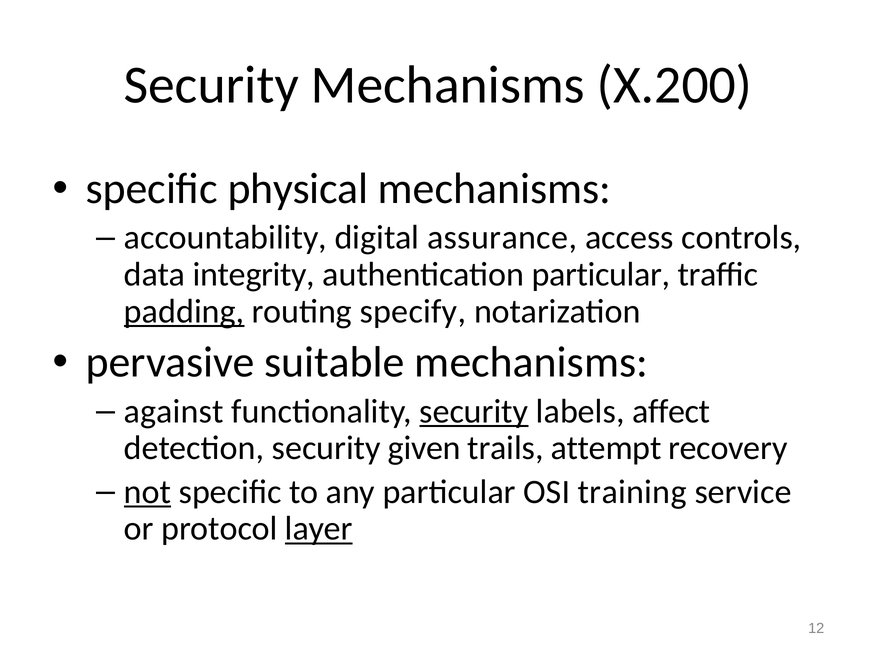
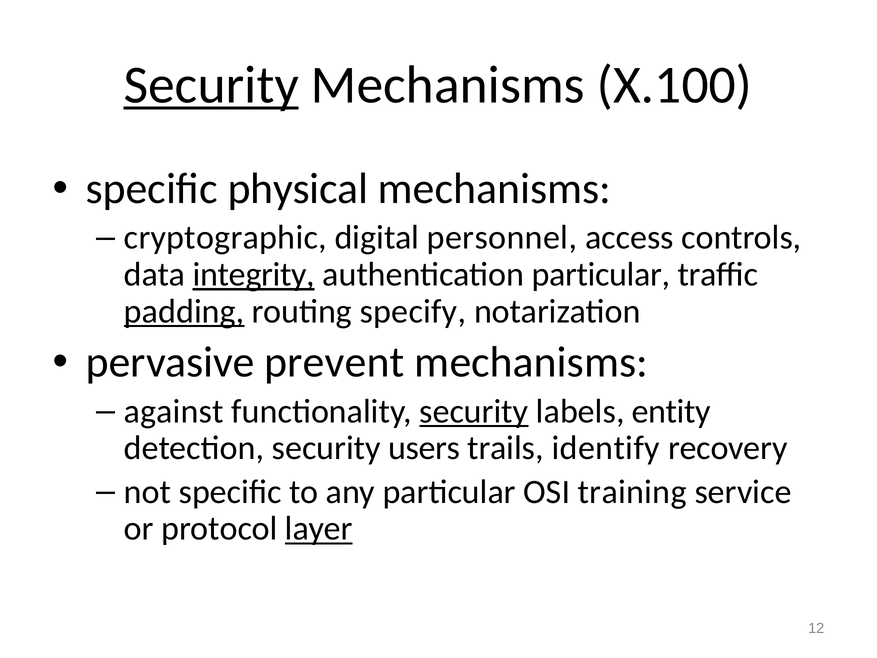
Security underline: none -> present (211, 85)
X.200: X.200 -> X.100 (674, 85)
accountability: accountability -> cryptographic (225, 238)
assurance: assurance -> personnel (502, 238)
integrity underline: none -> present (254, 274)
suitable: suitable -> prevent (334, 362)
affect: affect -> entity (671, 411)
given: given -> users (424, 448)
attempt: attempt -> identify (606, 448)
not underline: present -> none (147, 492)
